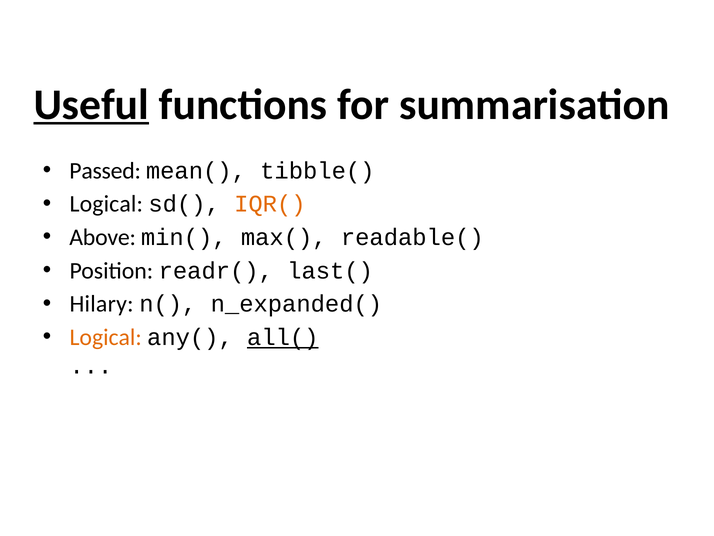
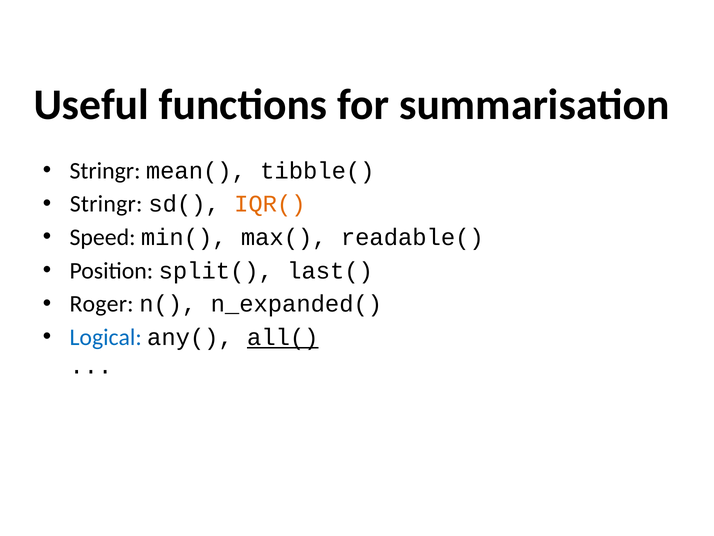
Useful underline: present -> none (91, 105)
Passed: Passed -> Stringr (105, 171)
Logical: Logical -> Stringr (106, 204)
Above: Above -> Speed (103, 237)
readr(: readr( -> split( (216, 271)
Hilary: Hilary -> Roger (102, 304)
Logical colour: orange -> blue (106, 337)
